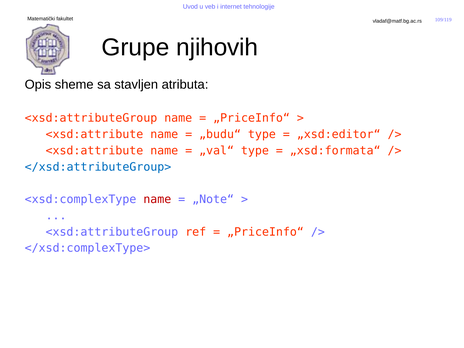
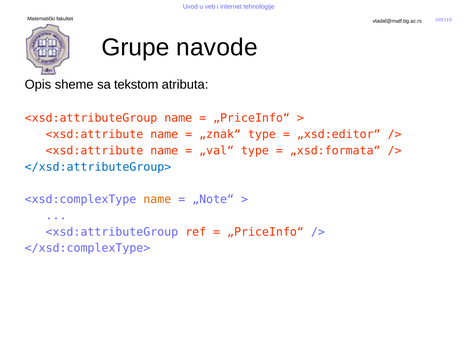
njihovih: njihovih -> navode (217, 48)
stavljen: stavljen -> tekstom (136, 85)
„budu“: „budu“ -> „znak“ (220, 134)
name colour: red -> orange (157, 199)
